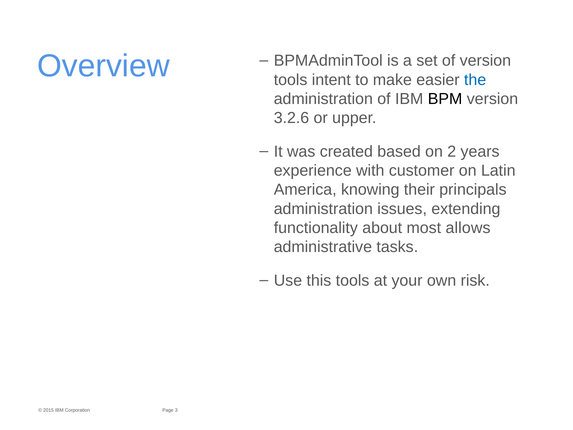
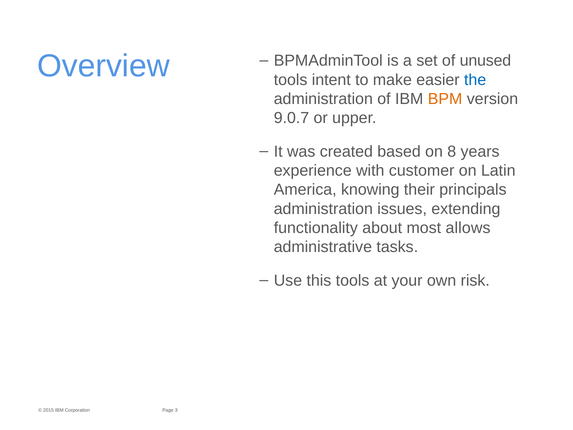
of version: version -> unused (485, 61)
BPM colour: black -> orange (445, 99)
3.2.6: 3.2.6 -> 9.0.7 (291, 118)
2: 2 -> 8 (452, 151)
